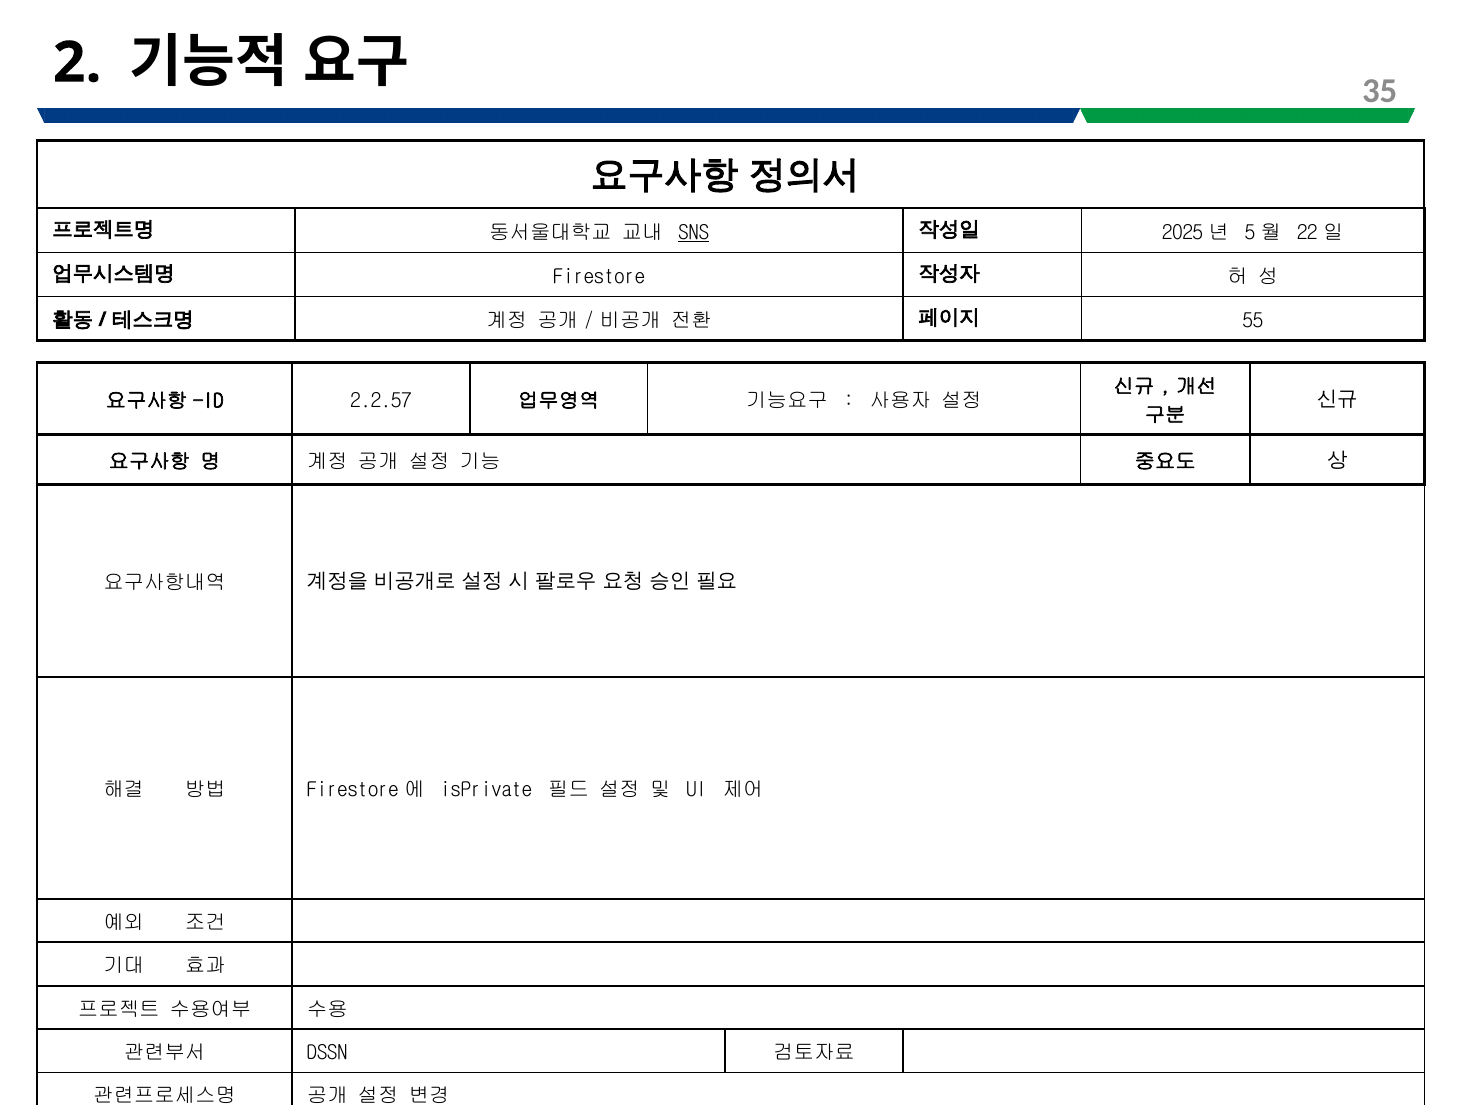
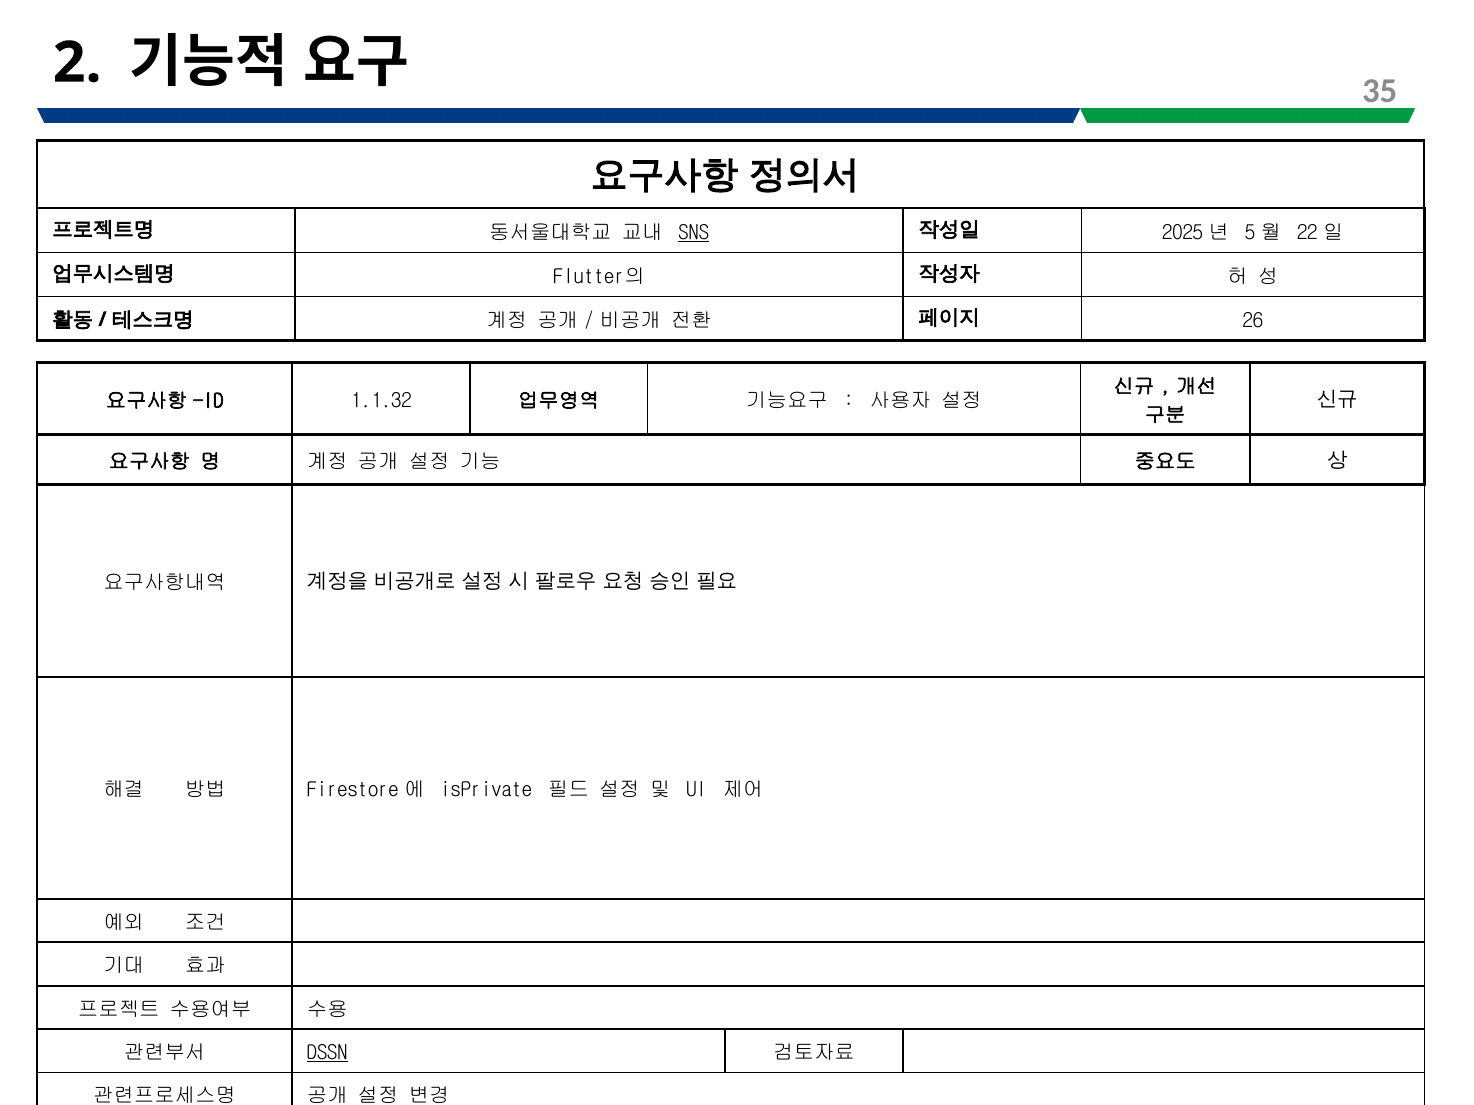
Firestore: Firestore -> Flutter의 (599, 277)
55: 55 -> 26 (1253, 321)
2.2.57: 2.2.57 -> 1.1.32 (381, 401)
DSSN underline: none -> present (327, 1053)
